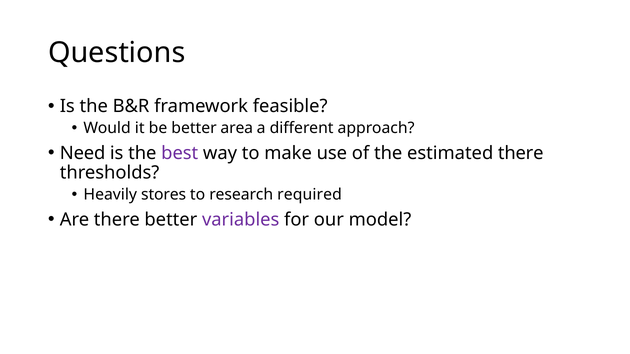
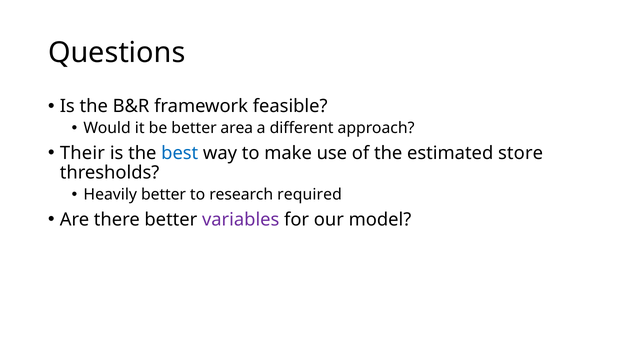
Need: Need -> Their (82, 153)
best colour: purple -> blue (180, 153)
estimated there: there -> store (521, 153)
Heavily stores: stores -> better (164, 195)
